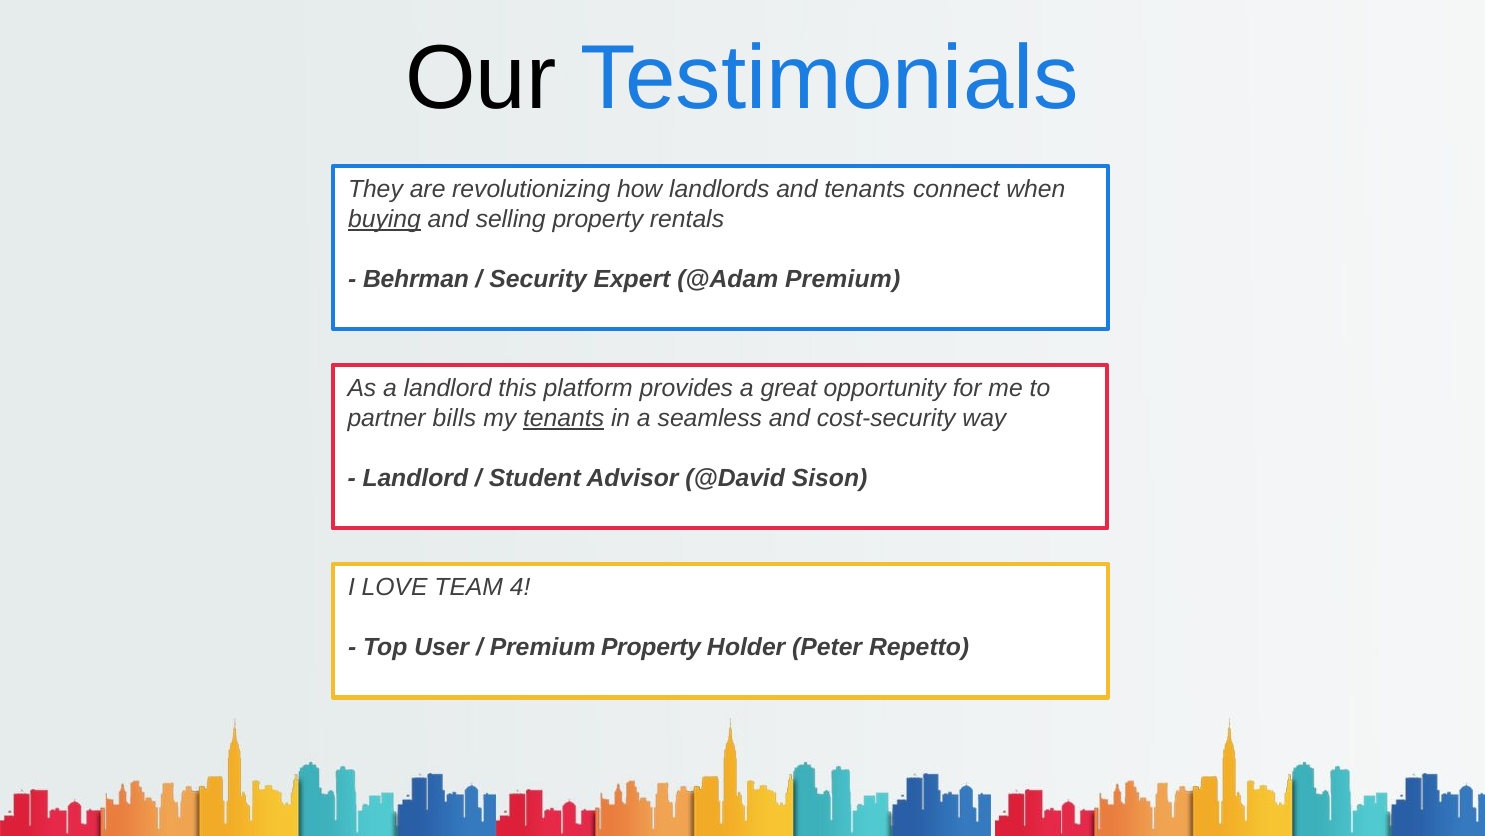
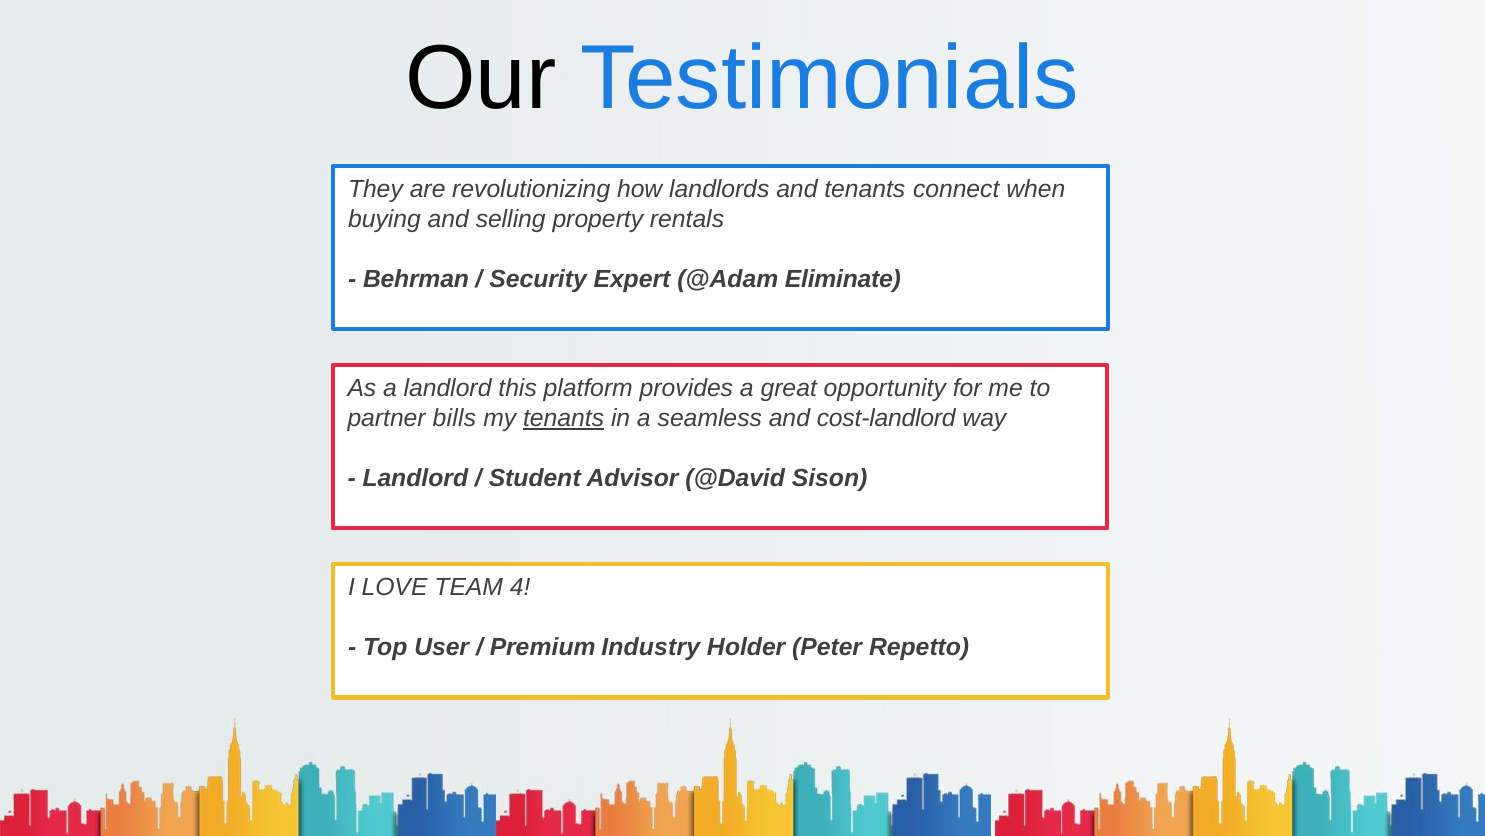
buying underline: present -> none (384, 219)
@Adam Premium: Premium -> Eliminate (843, 279)
cost-security: cost-security -> cost-landlord (886, 418)
Premium Property: Property -> Industry (651, 647)
